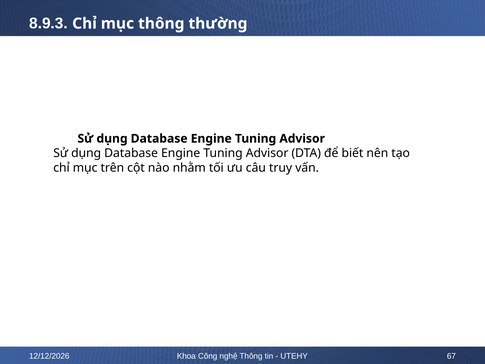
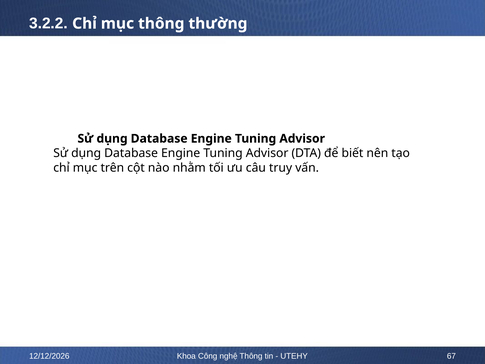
8.9.3: 8.9.3 -> 3.2.2 (48, 24)
